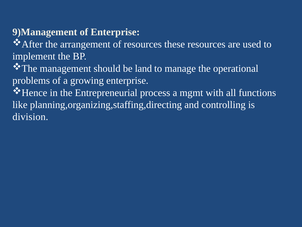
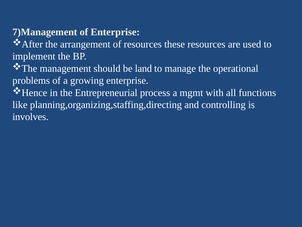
9)Management: 9)Management -> 7)Management (45, 32)
division: division -> involves (30, 117)
